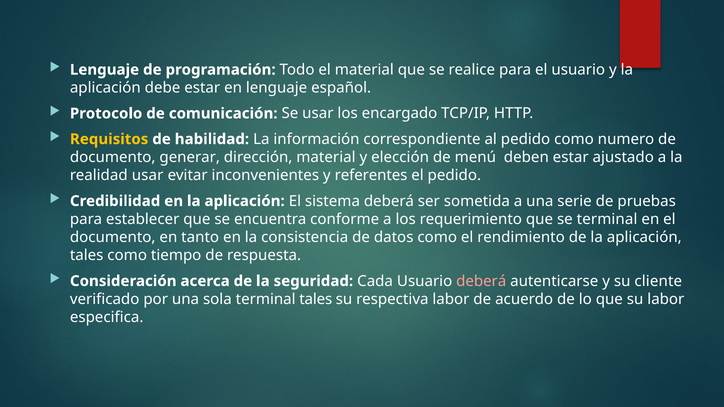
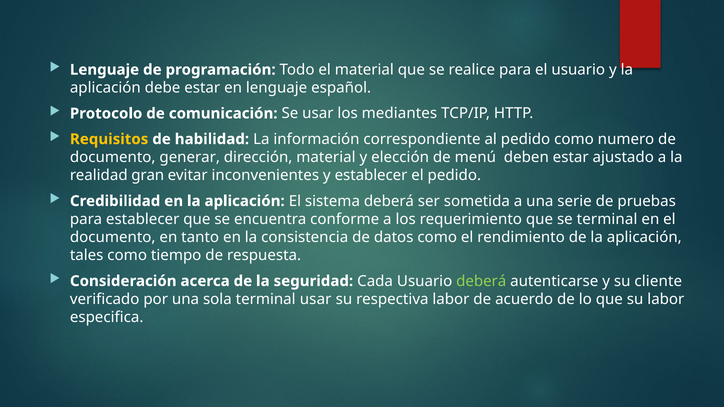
encargado: encargado -> mediantes (399, 114)
realidad usar: usar -> gran (148, 175)
y referentes: referentes -> establecer (371, 175)
deberá colour: pink -> light green (481, 281)
terminal tales: tales -> usar (316, 299)
